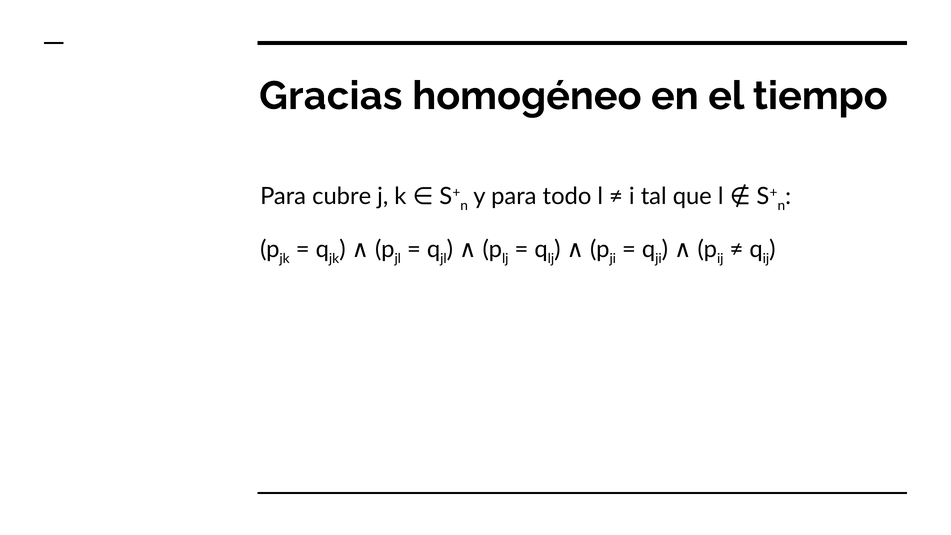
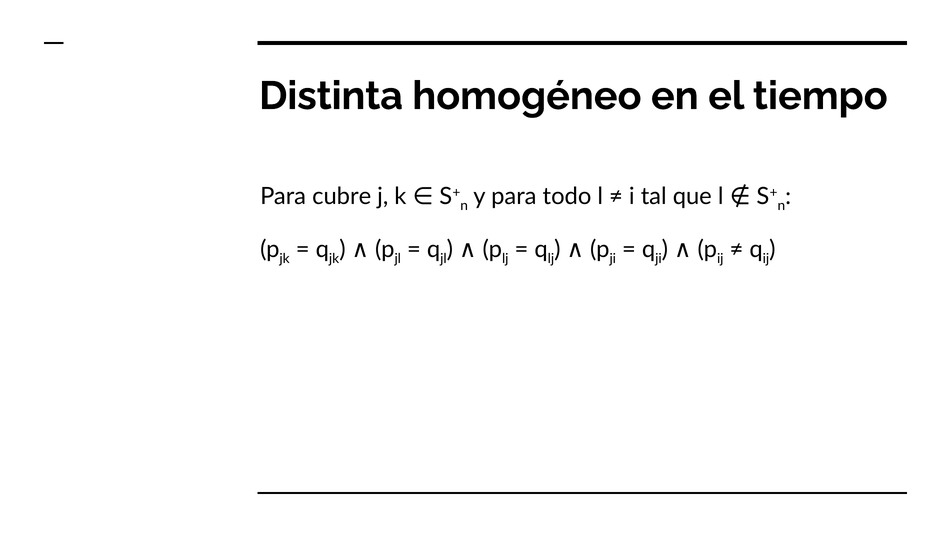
Gracias: Gracias -> Distinta (331, 96)
